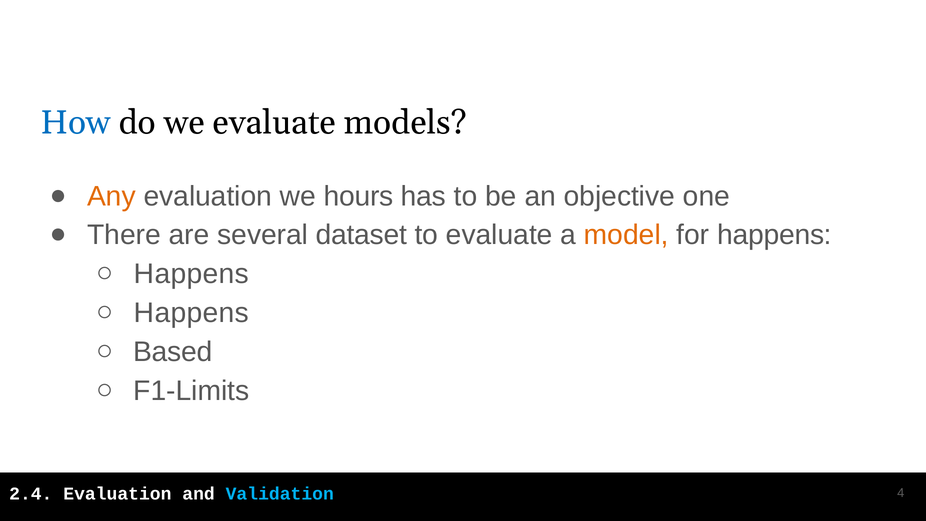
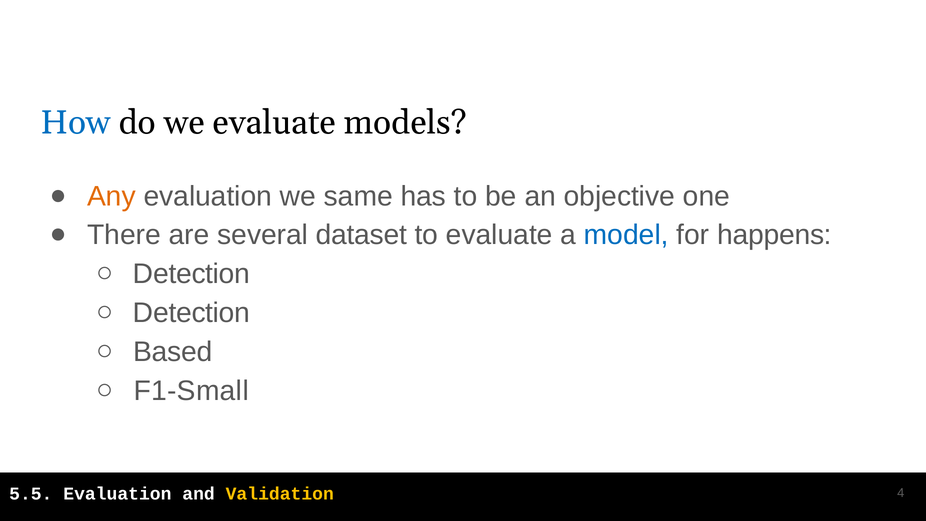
hours: hours -> same (358, 196)
model colour: orange -> blue (626, 235)
Happens: Happens -> Detection (192, 274)
Happens: Happens -> Detection (192, 313)
F1-Limits: F1-Limits -> F1-Small (191, 391)
2.4: 2.4 -> 5.5 (31, 494)
Validation colour: light blue -> yellow (280, 494)
